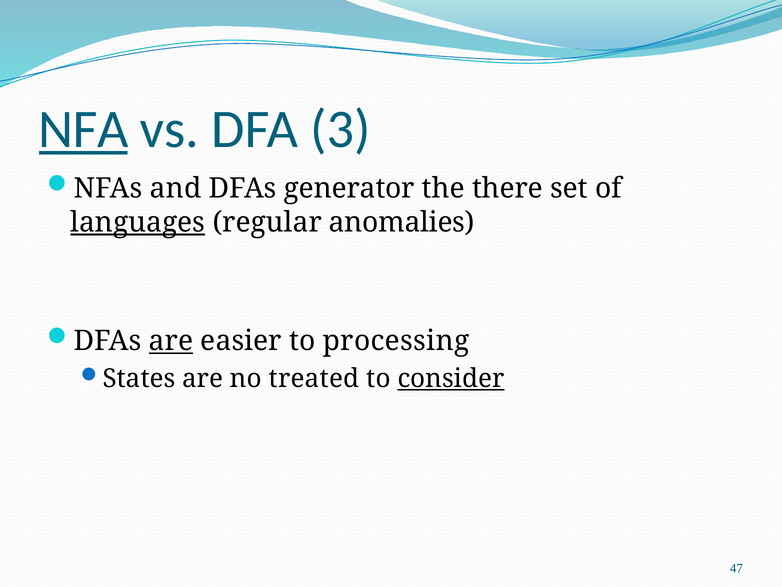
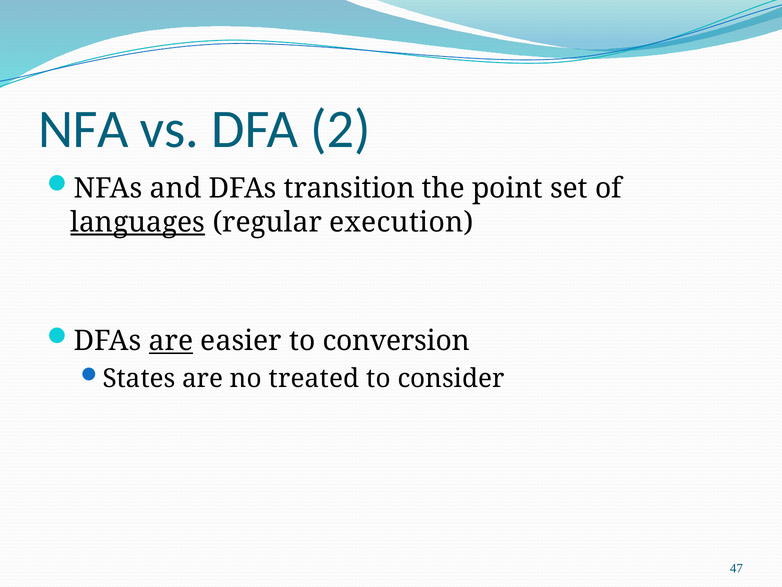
NFA underline: present -> none (84, 129)
3: 3 -> 2 (341, 129)
generator: generator -> transition (349, 188)
there: there -> point (507, 188)
anomalies: anomalies -> execution (401, 222)
processing: processing -> conversion (396, 341)
consider underline: present -> none (451, 378)
